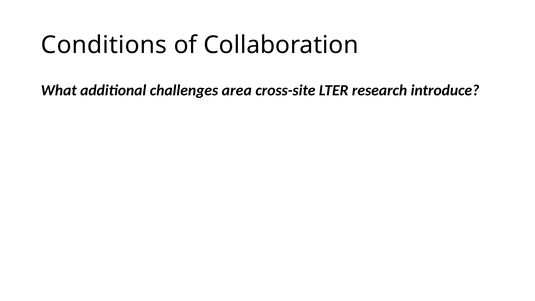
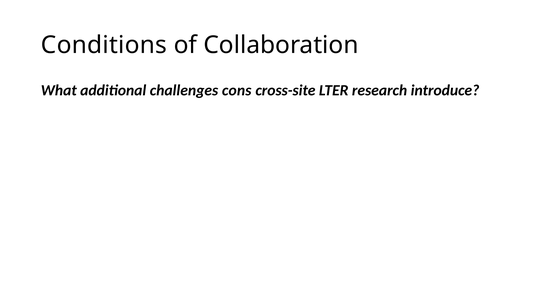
area: area -> cons (237, 90)
